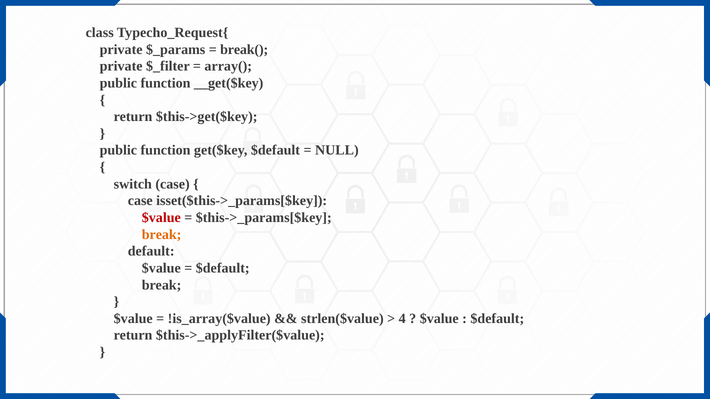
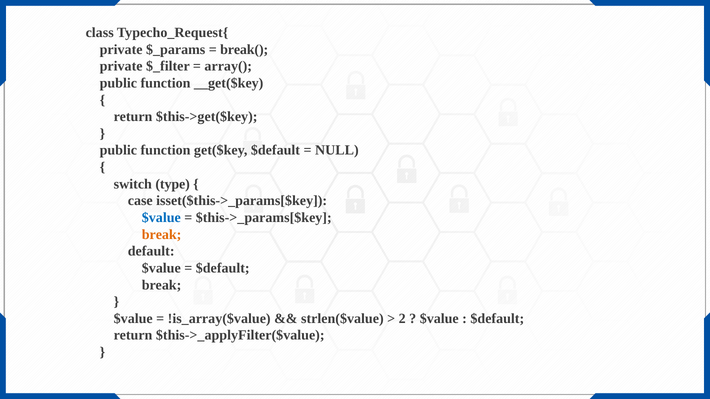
switch case: case -> type (173, 184)
$value colour: red -> blue (161, 218)
4: 4 -> 2 (402, 319)
